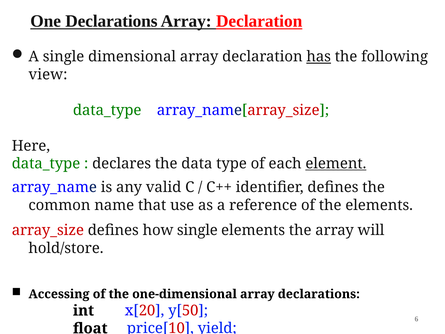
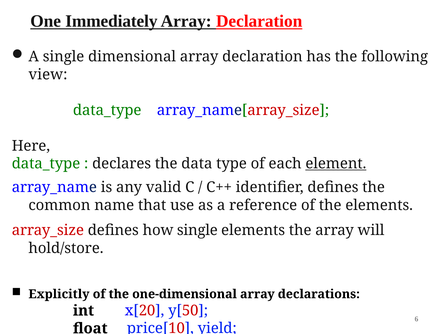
One Declarations: Declarations -> Immediately (111, 21)
has underline: present -> none (319, 57)
Accessing: Accessing -> Explicitly (59, 294)
